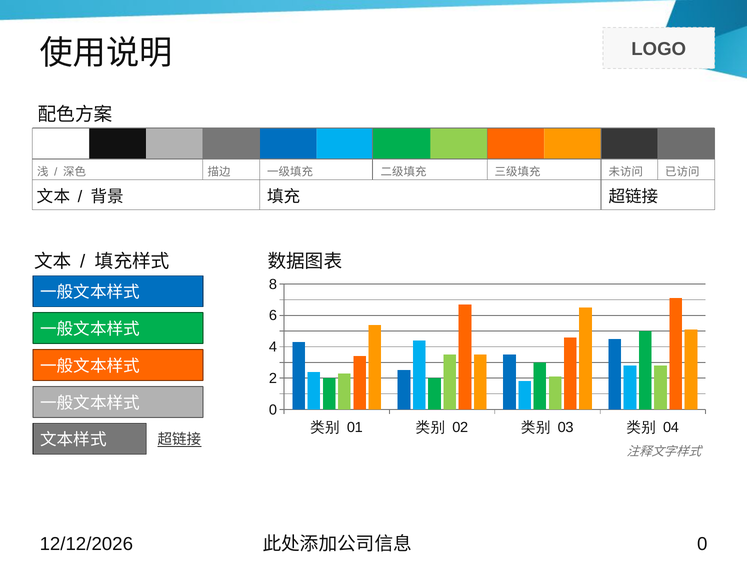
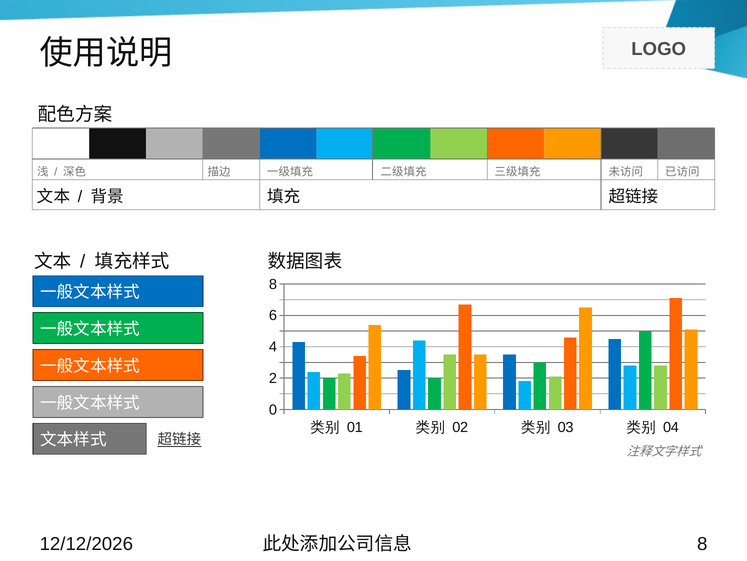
0: 0 -> 8 (702, 543)
